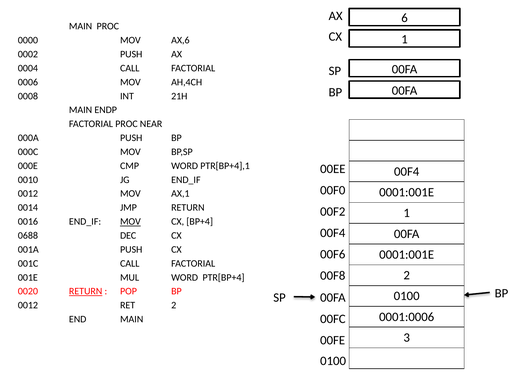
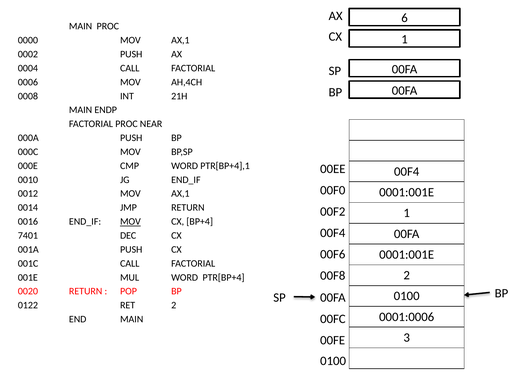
0000 MOV AX,6: AX,6 -> AX,1 (180, 40)
0688: 0688 -> 7401 (28, 235)
RETURN underline: present -> none (86, 291)
0012: 0012 -> 0122 (28, 305)
